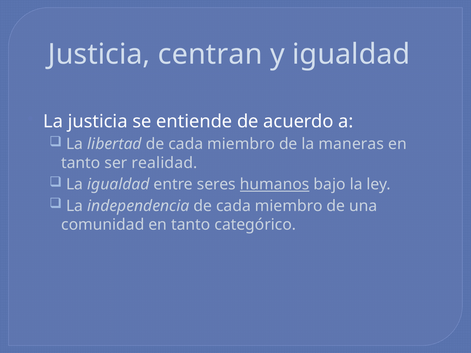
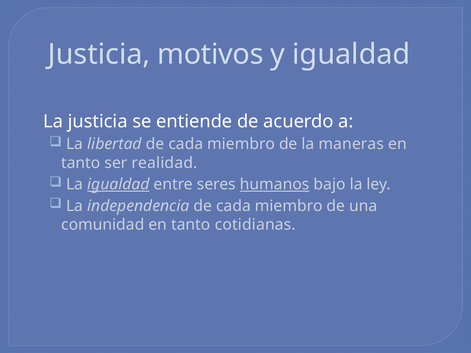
centran: centran -> motivos (210, 54)
igualdad underline: none -> present (118, 185)
categórico: categórico -> cotidianas (255, 225)
